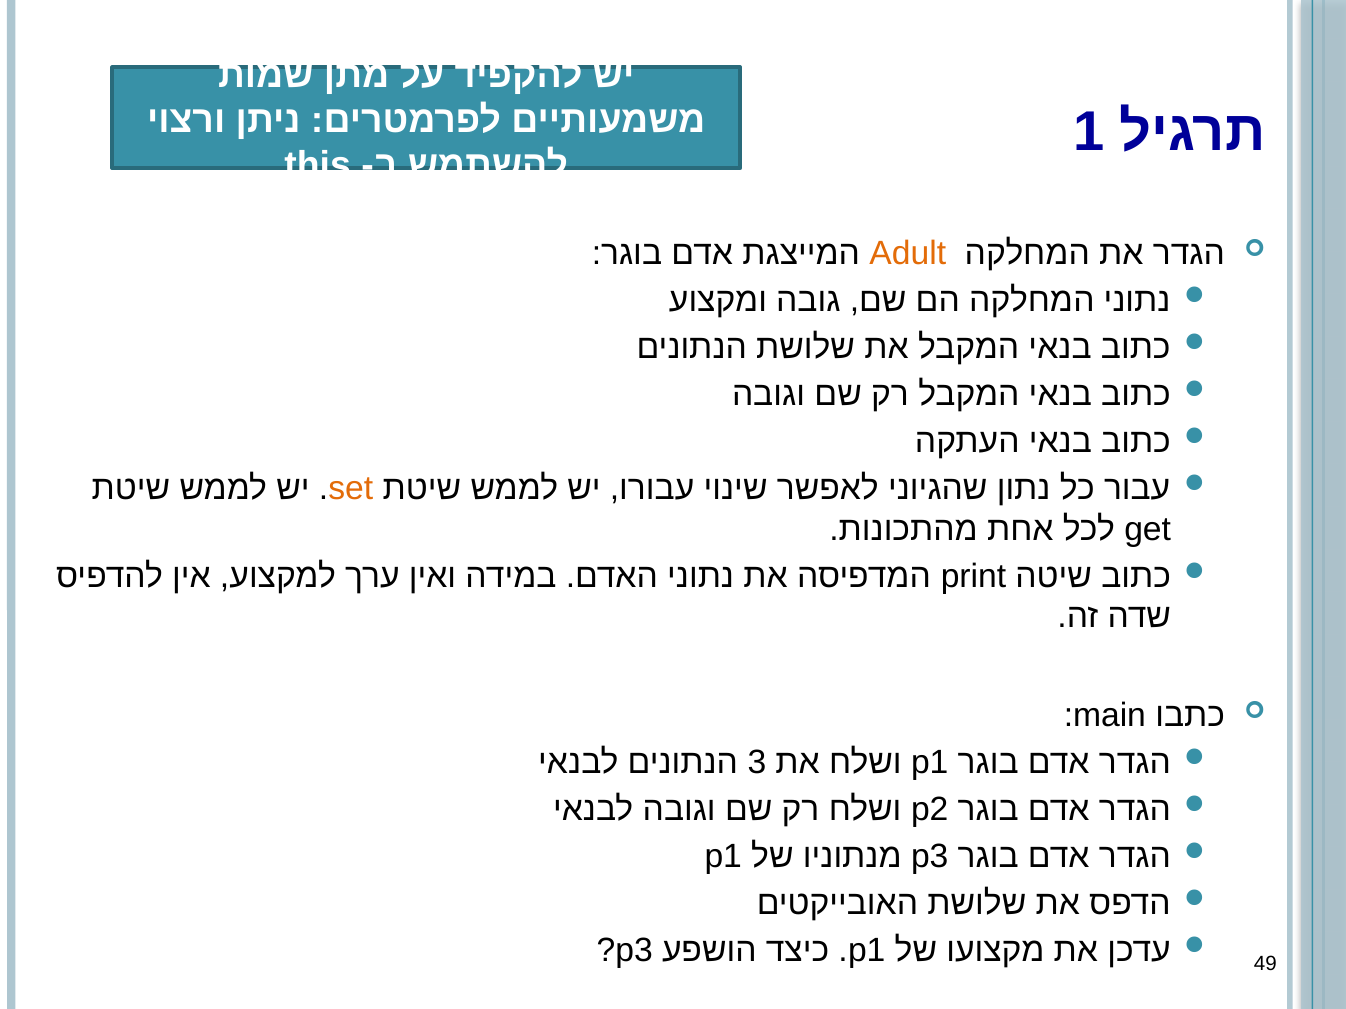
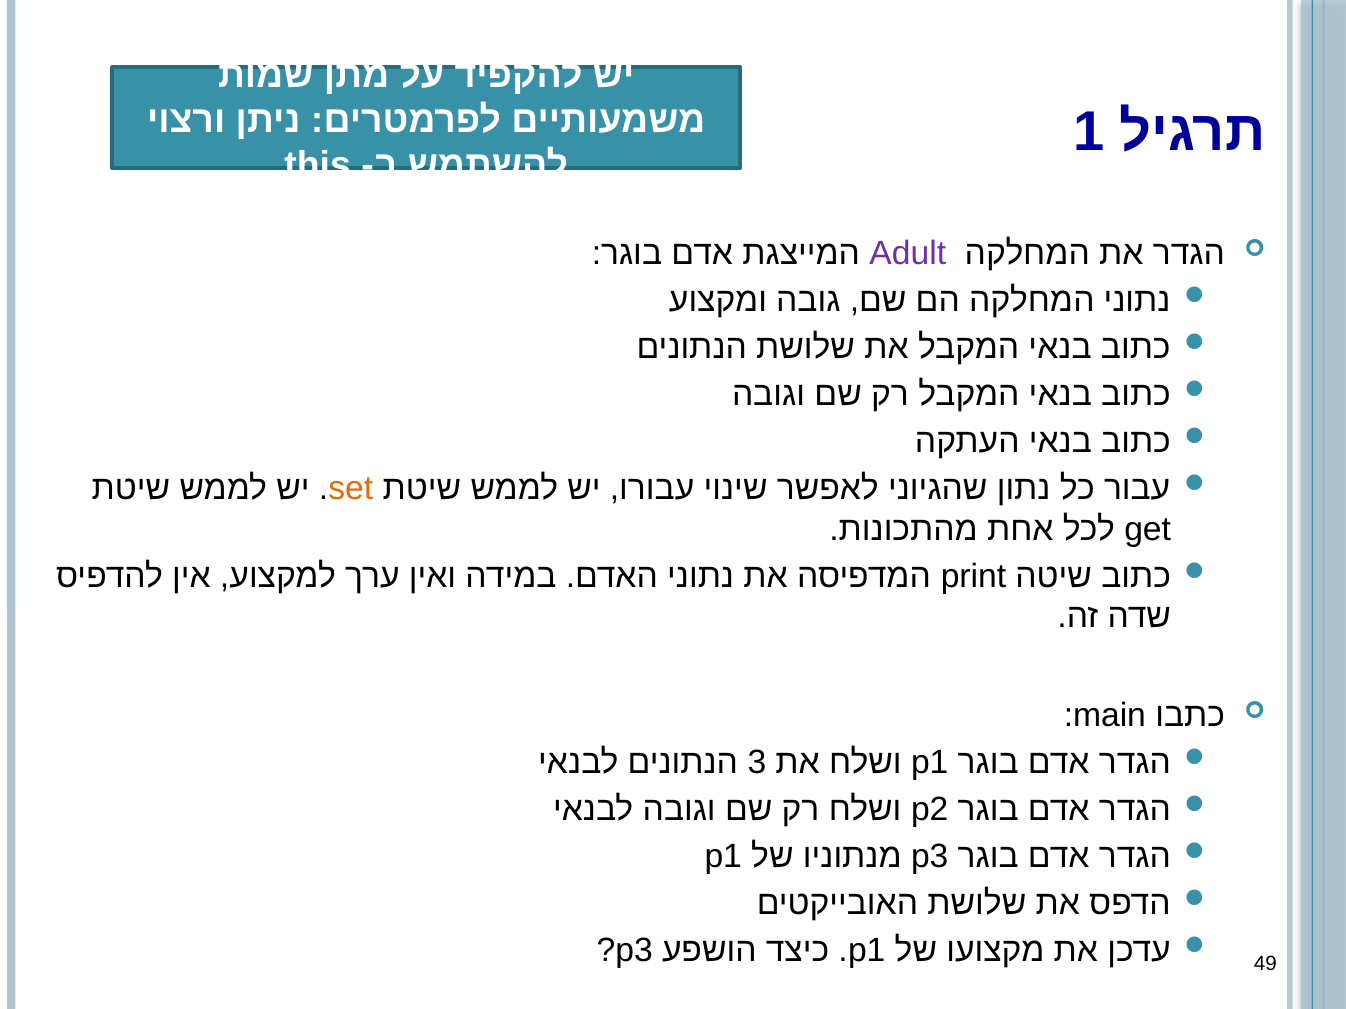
Adult colour: orange -> purple (908, 254)
